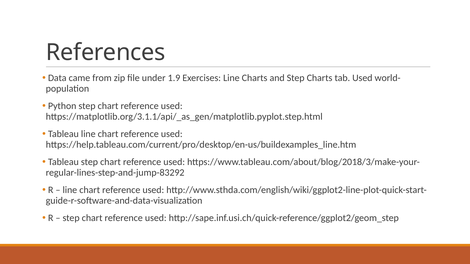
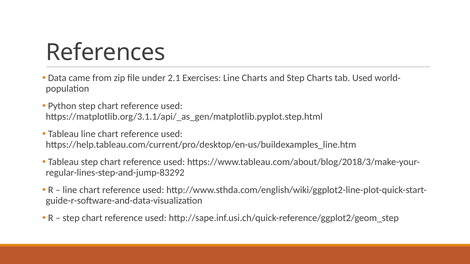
1.9: 1.9 -> 2.1 (174, 78)
